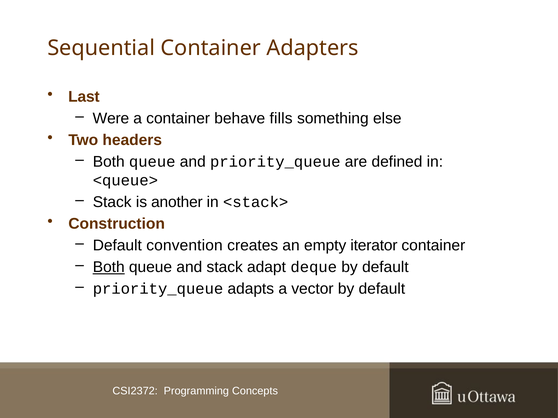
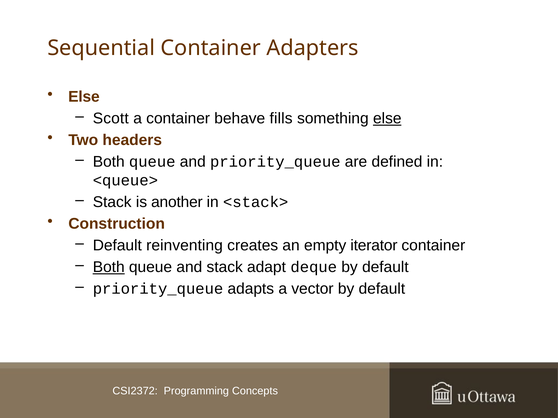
Last: Last -> Else (84, 97)
Were: Were -> Scott (111, 119)
else underline: none -> present (387, 119)
convention: convention -> reinventing (185, 246)
